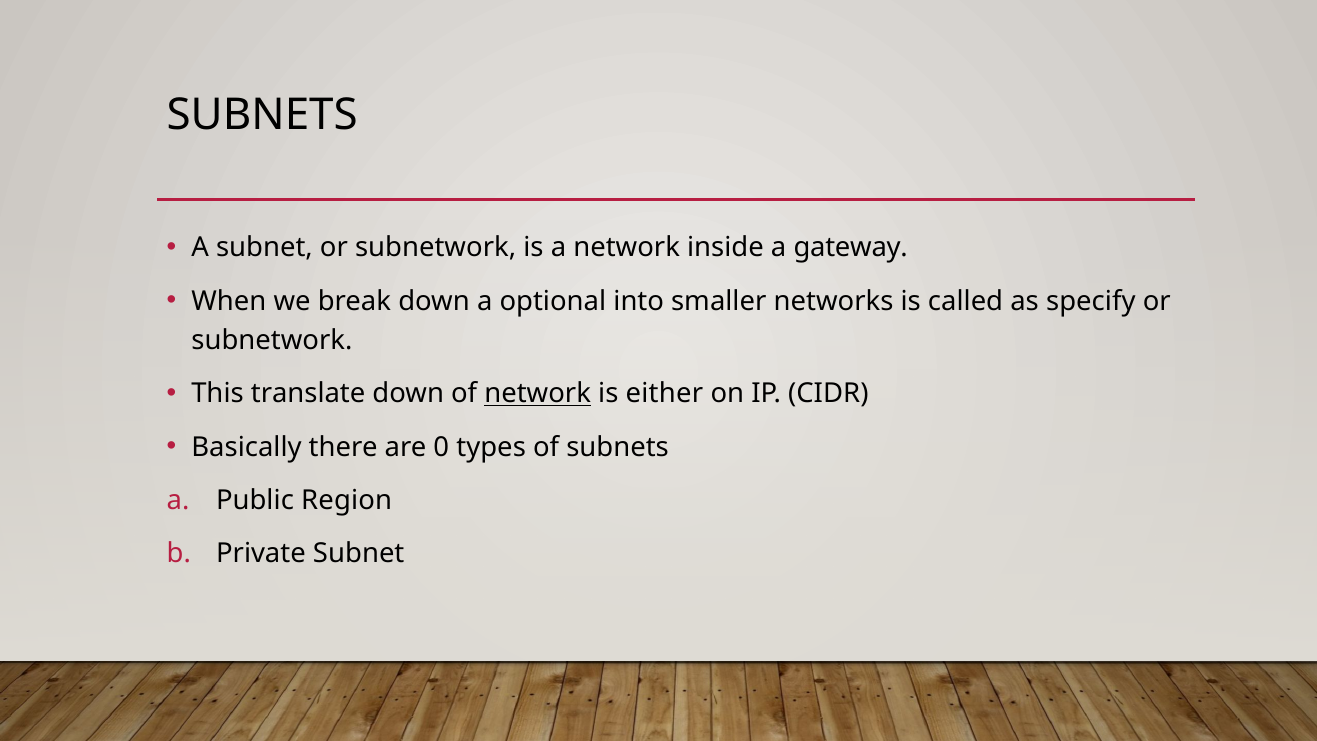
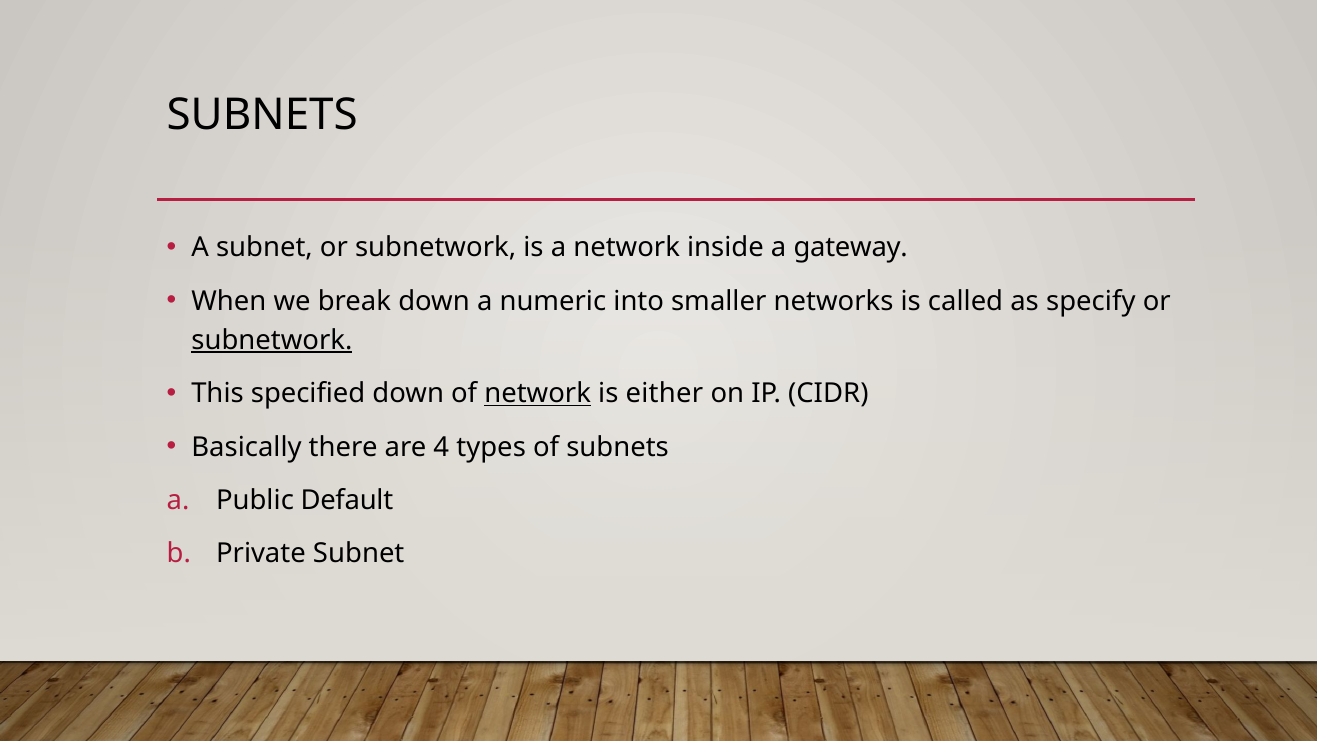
optional: optional -> numeric (553, 301)
subnetwork underline: none -> present (272, 340)
translate: translate -> specified (308, 394)
0: 0 -> 4 (441, 447)
Region: Region -> Default (347, 500)
